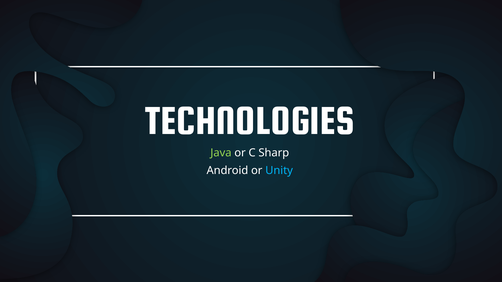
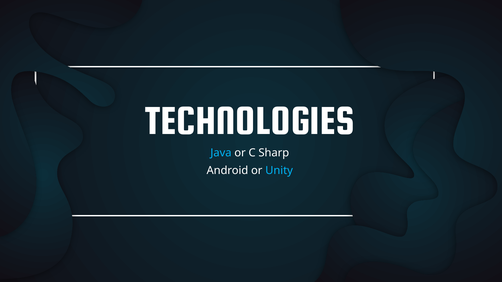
Java colour: light green -> light blue (221, 153)
